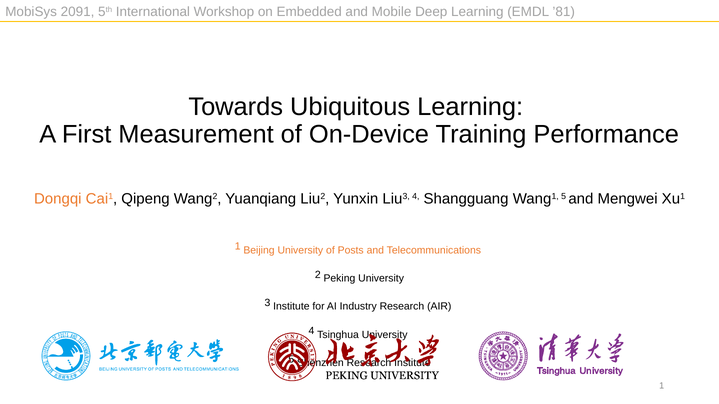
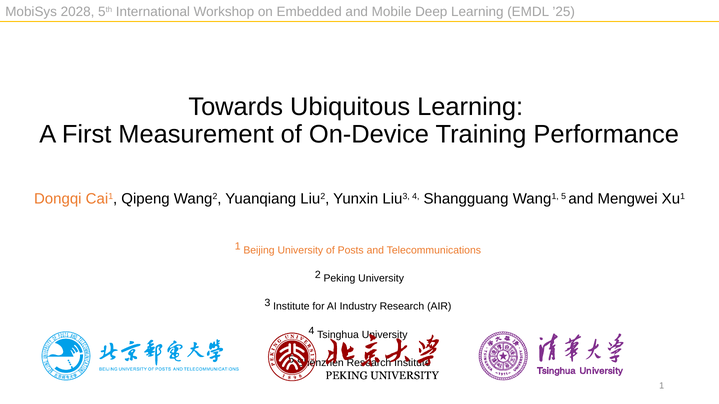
2091: 2091 -> 2028 (78, 12)
’81: ’81 -> ’25 (564, 12)
